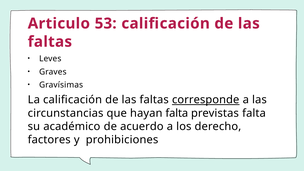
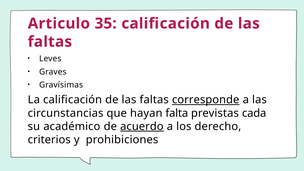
53: 53 -> 35 (106, 23)
previstas falta: falta -> cada (254, 113)
acuerdo underline: none -> present (142, 126)
factores: factores -> criterios (49, 140)
